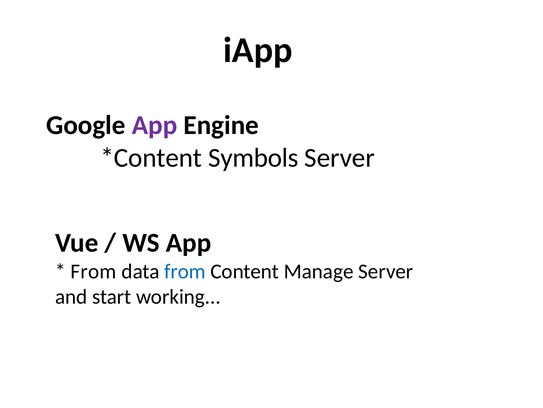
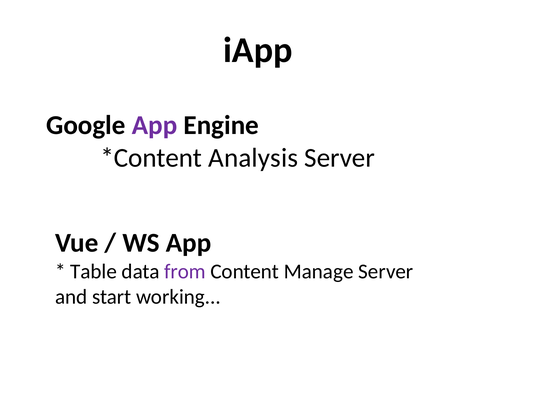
Symbols: Symbols -> Analysis (253, 157)
From: From -> Table (94, 271)
from colour: blue -> purple (185, 271)
